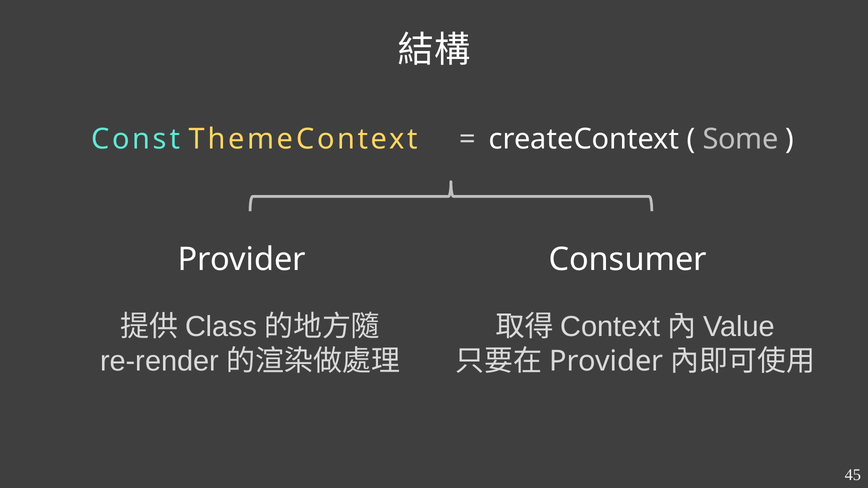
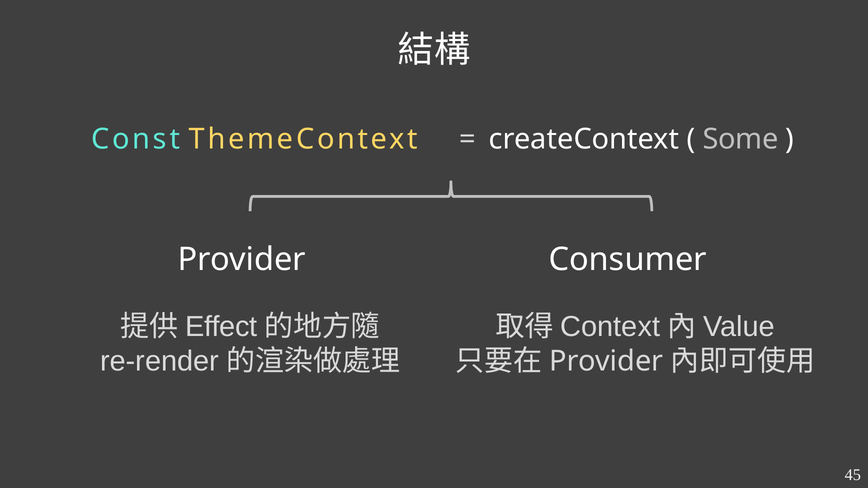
Class: Class -> Effect (221, 327)
